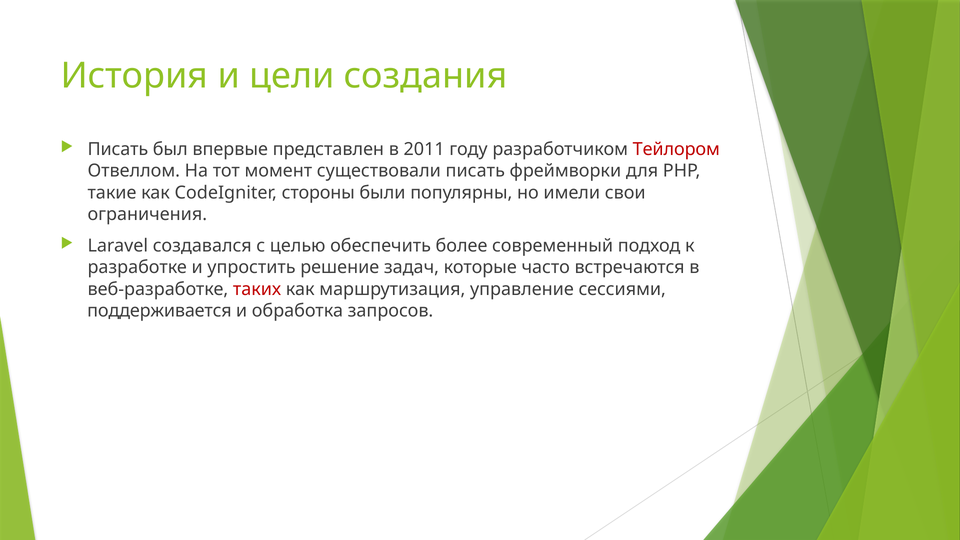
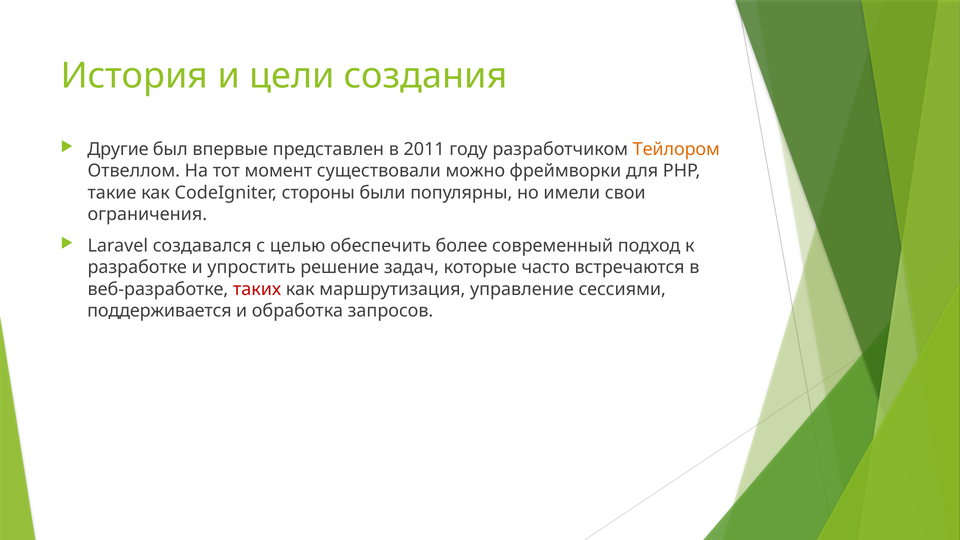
Писать: Писать -> Другие (118, 149)
Тейлором colour: red -> orange (676, 149)
существовали писать: писать -> можно (475, 171)
